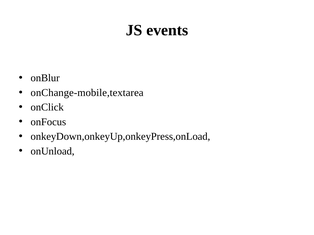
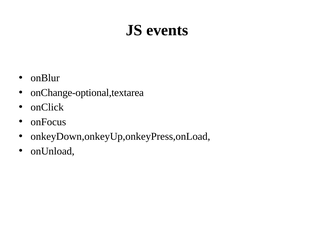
onChange-mobile,textarea: onChange-mobile,textarea -> onChange-optional,textarea (87, 93)
